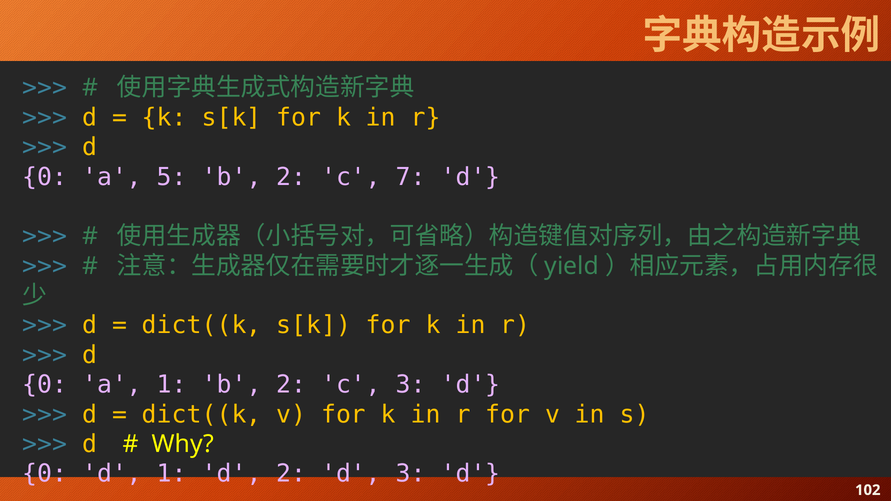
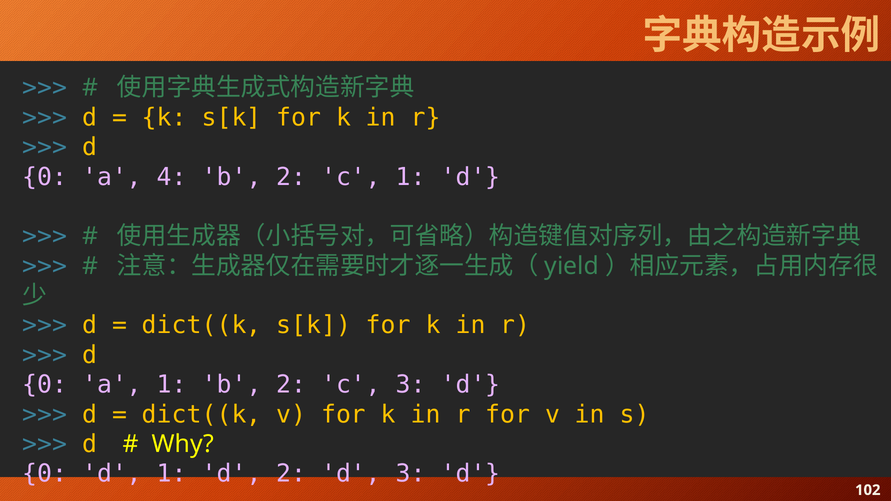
5: 5 -> 4 (172, 177)
c 7: 7 -> 1 (411, 177)
